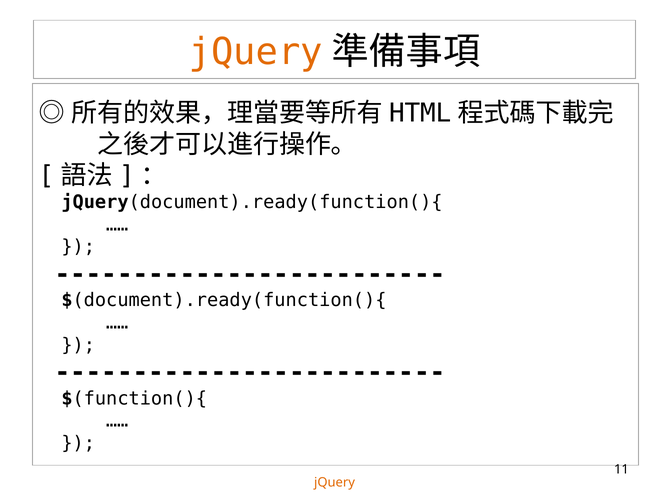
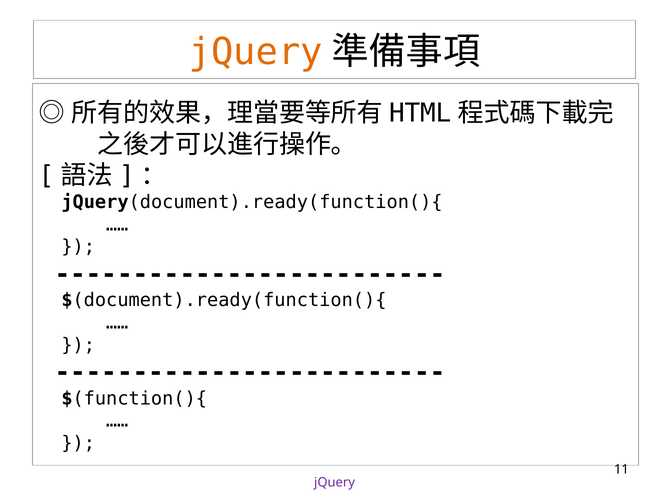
jQuery colour: orange -> purple (334, 482)
